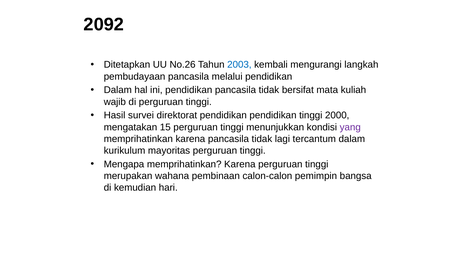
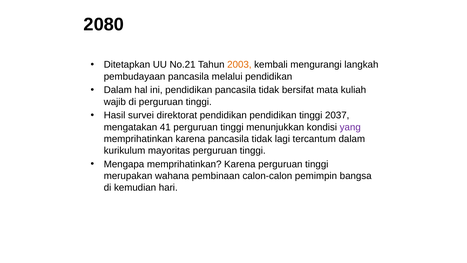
2092: 2092 -> 2080 (104, 24)
No.26: No.26 -> No.21 (183, 65)
2003 colour: blue -> orange (239, 65)
2000: 2000 -> 2037 (337, 115)
15: 15 -> 41 (165, 127)
